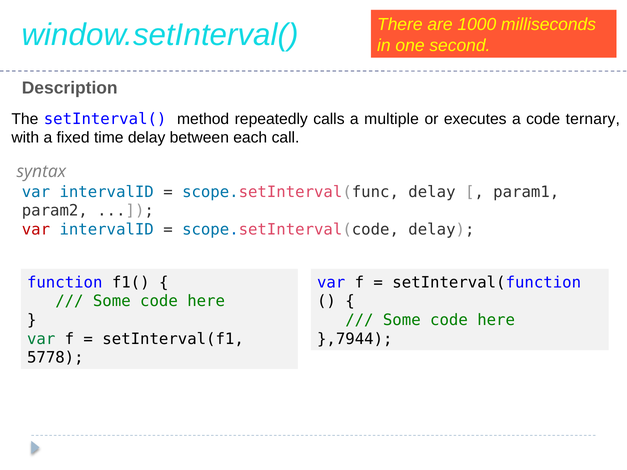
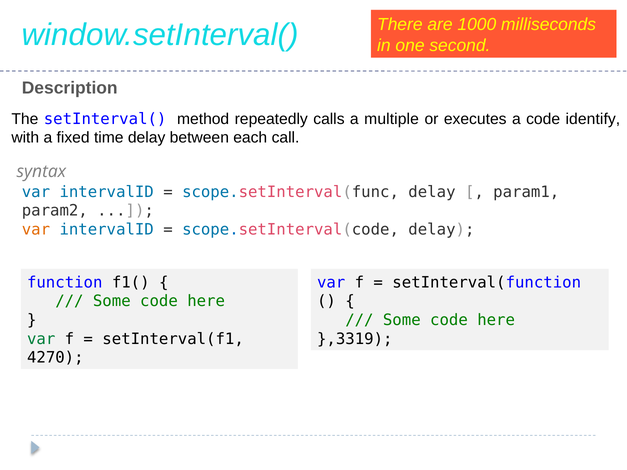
ternary: ternary -> identify (593, 119)
var colour: red -> orange (36, 230)
},7944: },7944 -> },3319 (355, 339)
5778: 5778 -> 4270 (55, 358)
